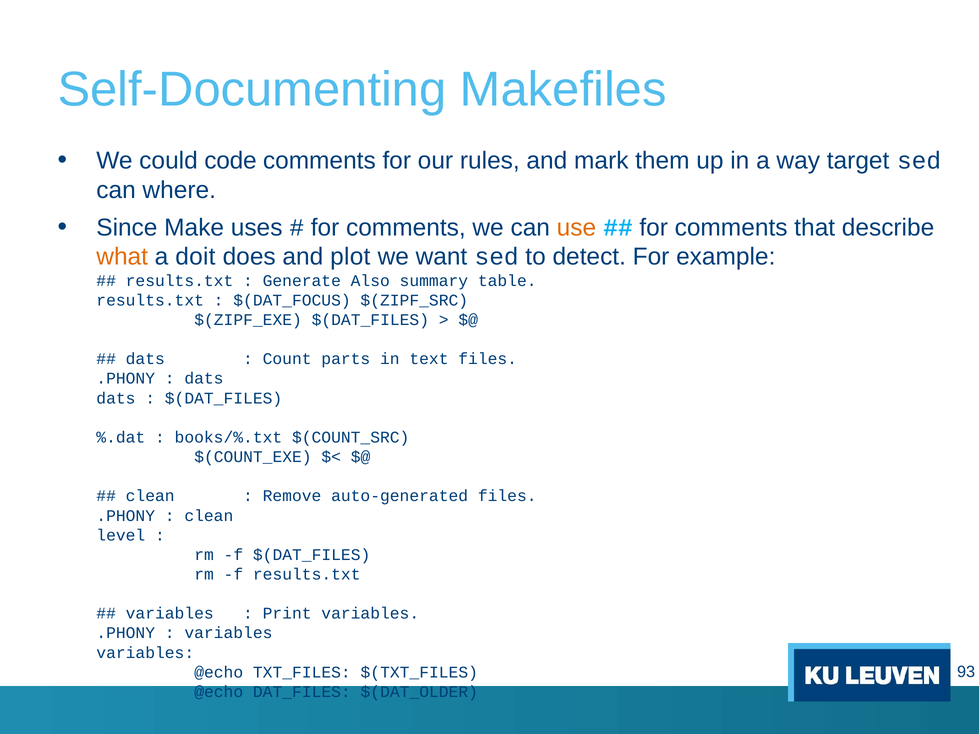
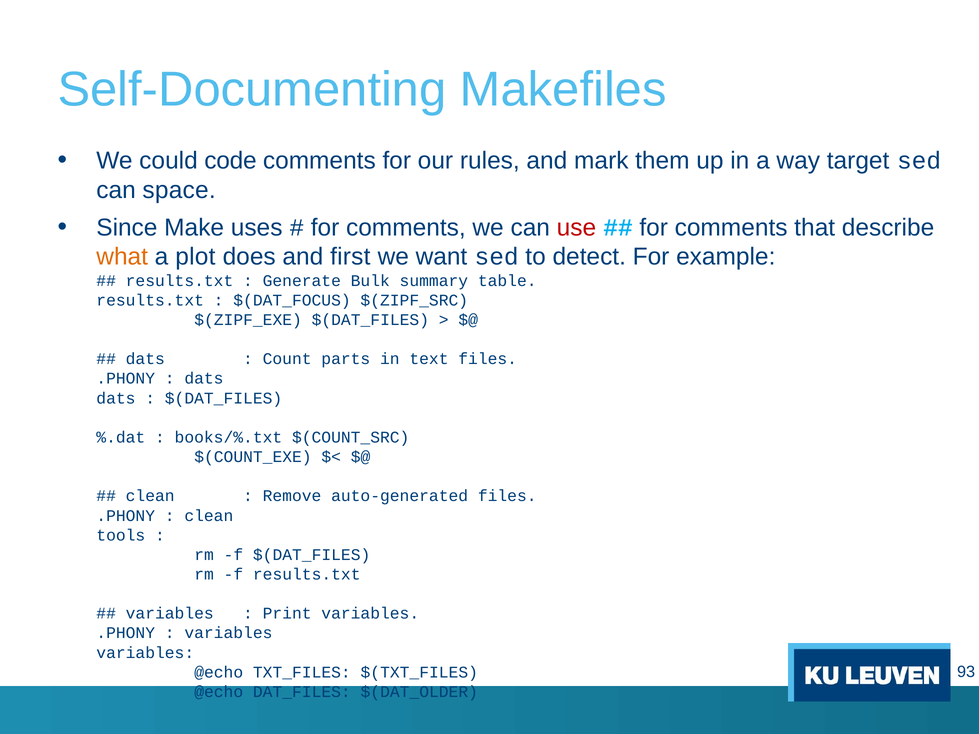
where: where -> space (179, 190)
use colour: orange -> red (576, 228)
doit: doit -> plot (195, 257)
plot: plot -> first (350, 257)
Also: Also -> Bulk (370, 281)
level: level -> tools (121, 535)
